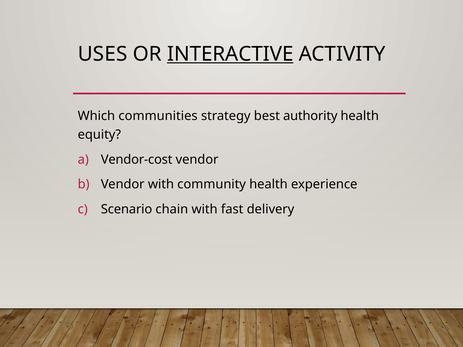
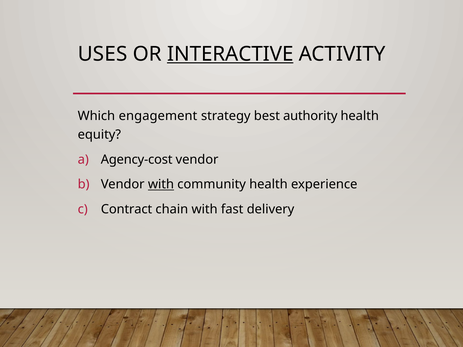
communities: communities -> engagement (158, 116)
Vendor-cost: Vendor-cost -> Agency-cost (137, 160)
with underline: none -> present (161, 185)
Scenario: Scenario -> Contract (127, 209)
